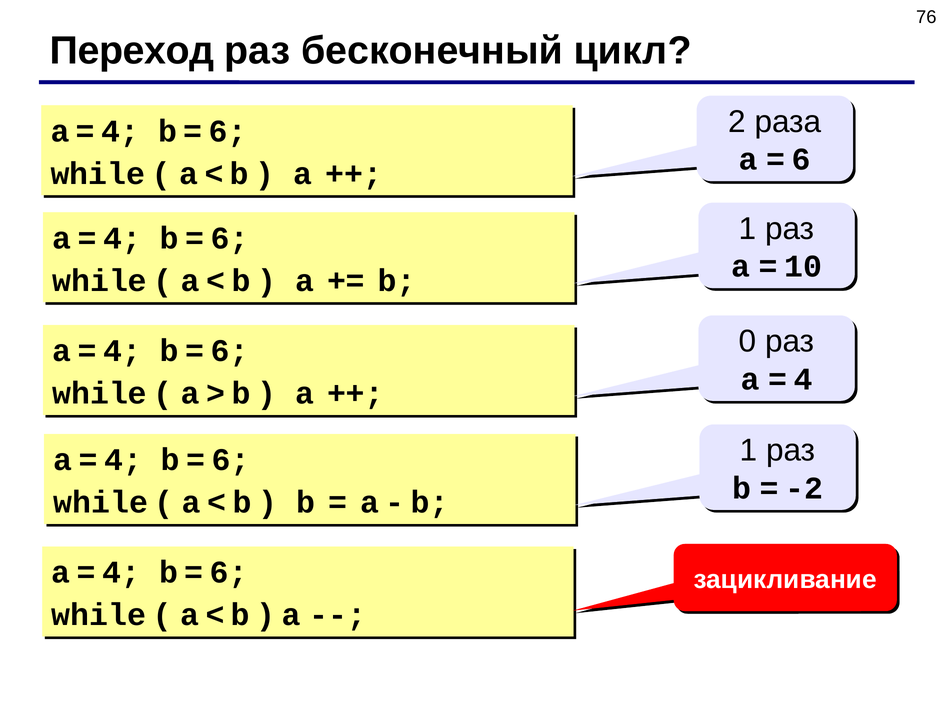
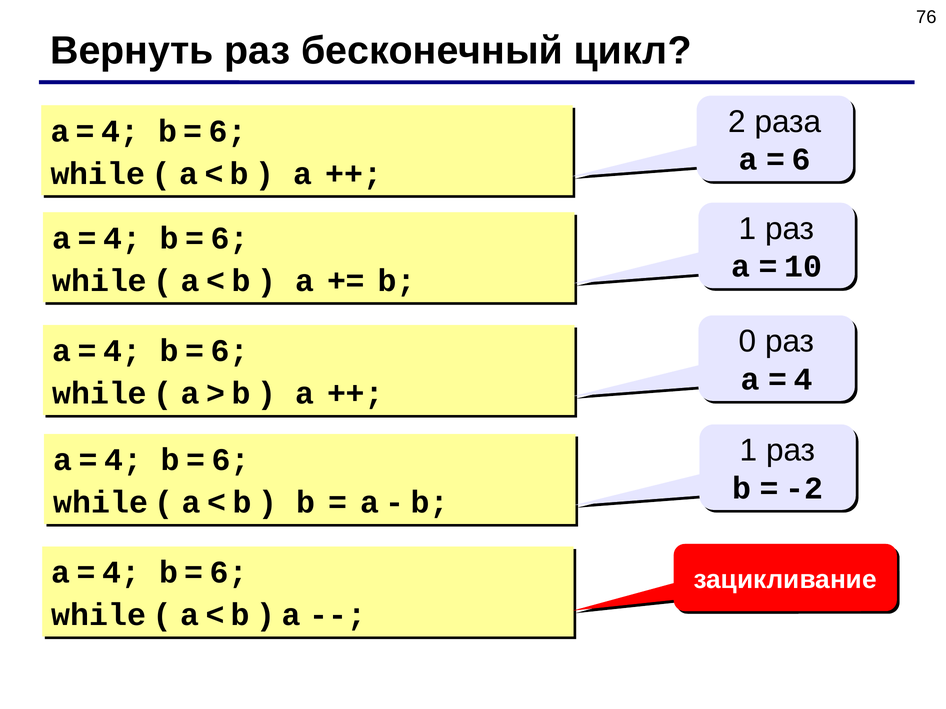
Переход: Переход -> Вернуть (132, 51)
